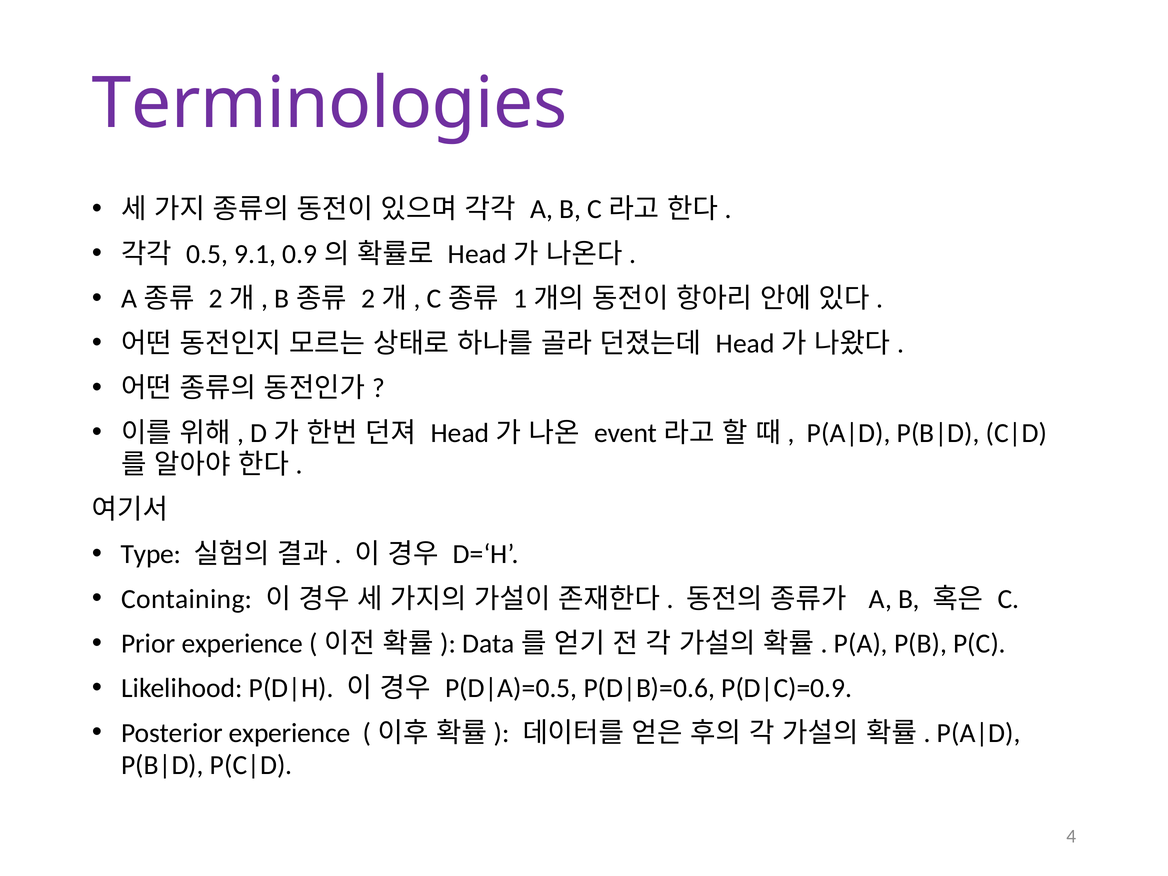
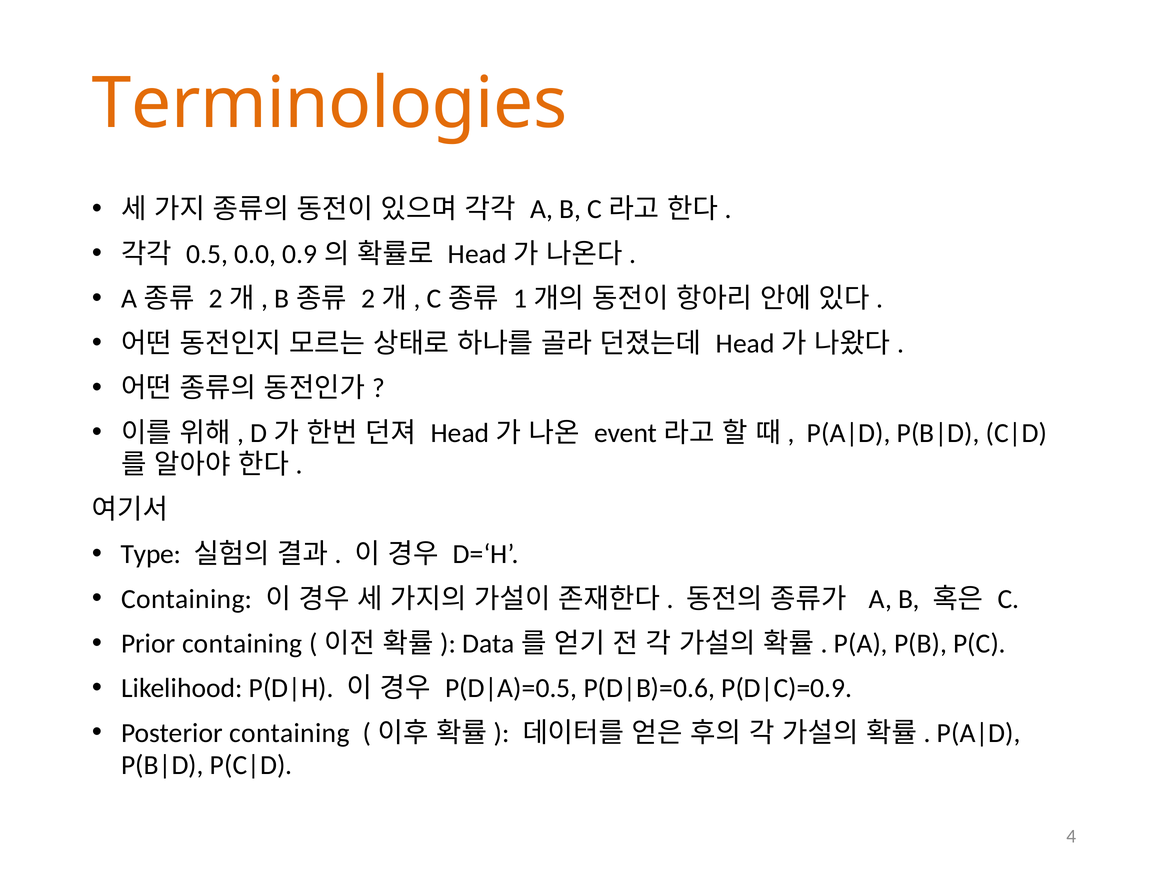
Terminologies colour: purple -> orange (330, 104)
9.1: 9.1 -> 0.0 (255, 254)
Prior experience: experience -> containing (242, 644)
Posterior experience: experience -> containing (289, 733)
